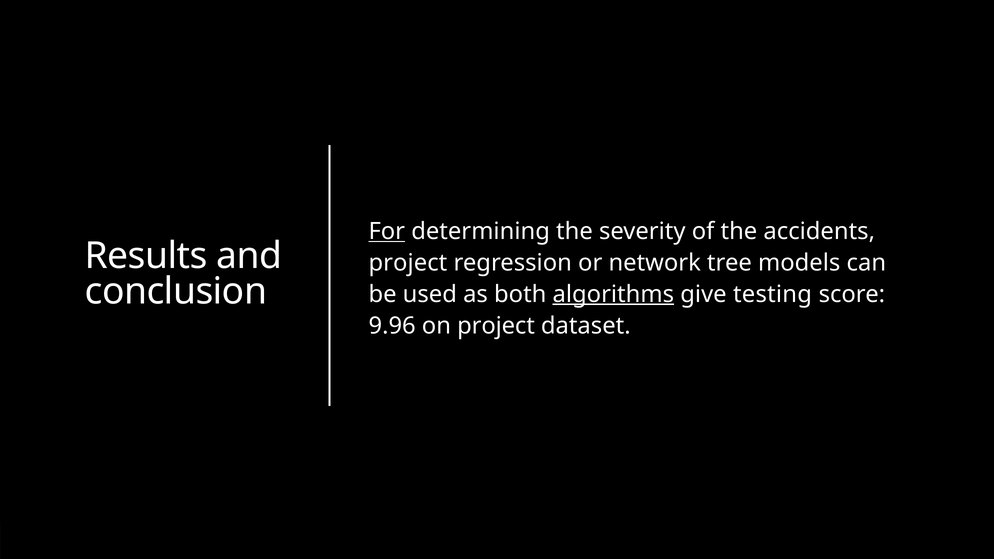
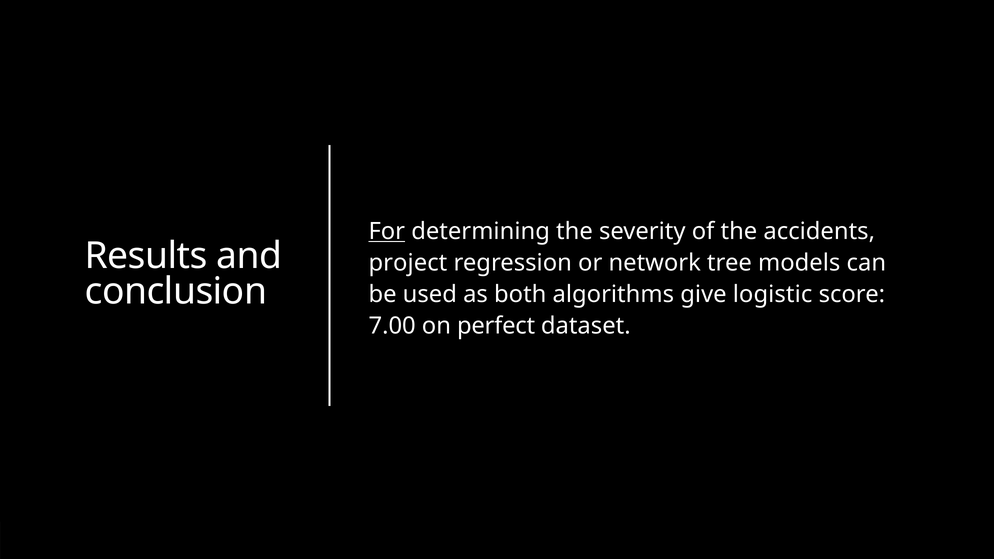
algorithms underline: present -> none (613, 294)
testing: testing -> logistic (773, 294)
9.96: 9.96 -> 7.00 (392, 326)
on project: project -> perfect (496, 326)
